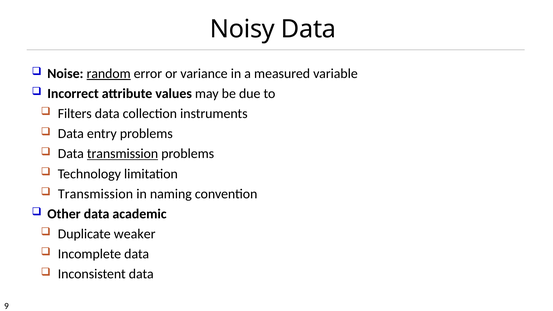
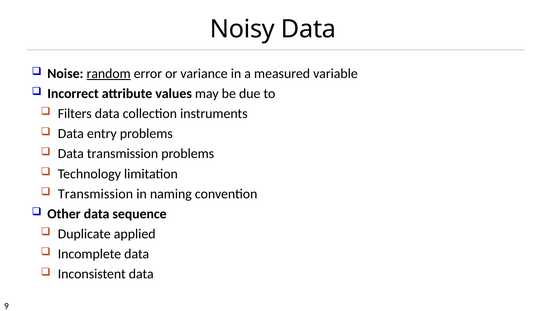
transmission underline: present -> none (123, 154)
academic: academic -> sequence (140, 214)
weaker: weaker -> applied (135, 234)
